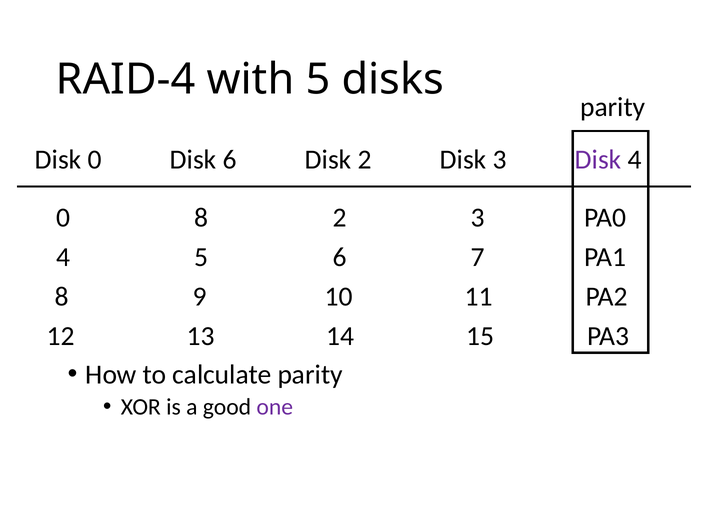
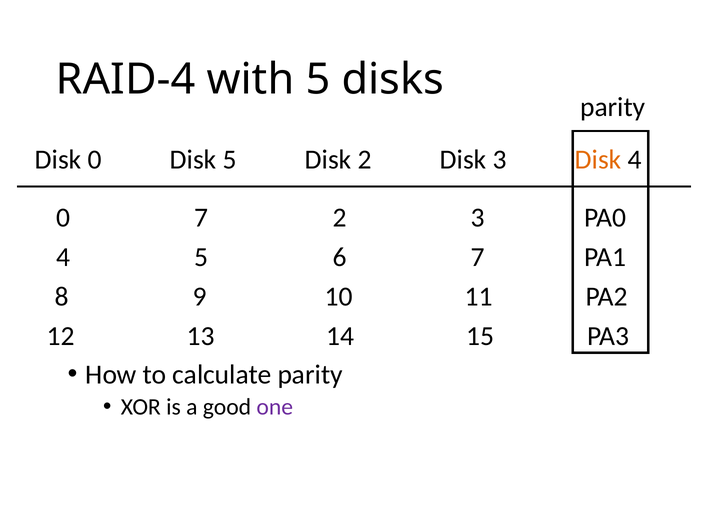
Disk 6: 6 -> 5 (230, 160)
Disk colour: purple -> orange (598, 160)
0 8: 8 -> 7 (201, 218)
